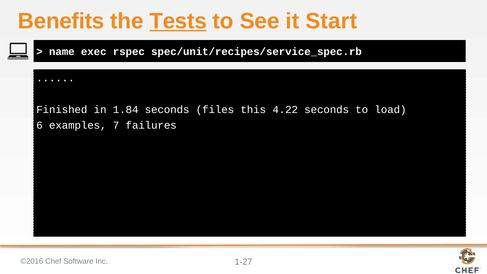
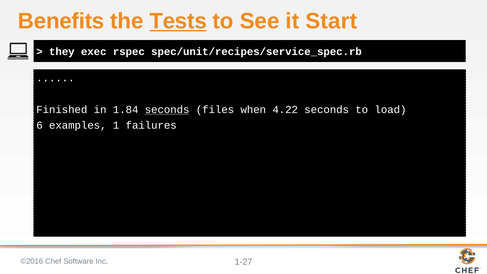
name: name -> they (62, 52)
seconds underline: none -> present (167, 110)
this: this -> when (253, 110)
7: 7 -> 1 (116, 125)
